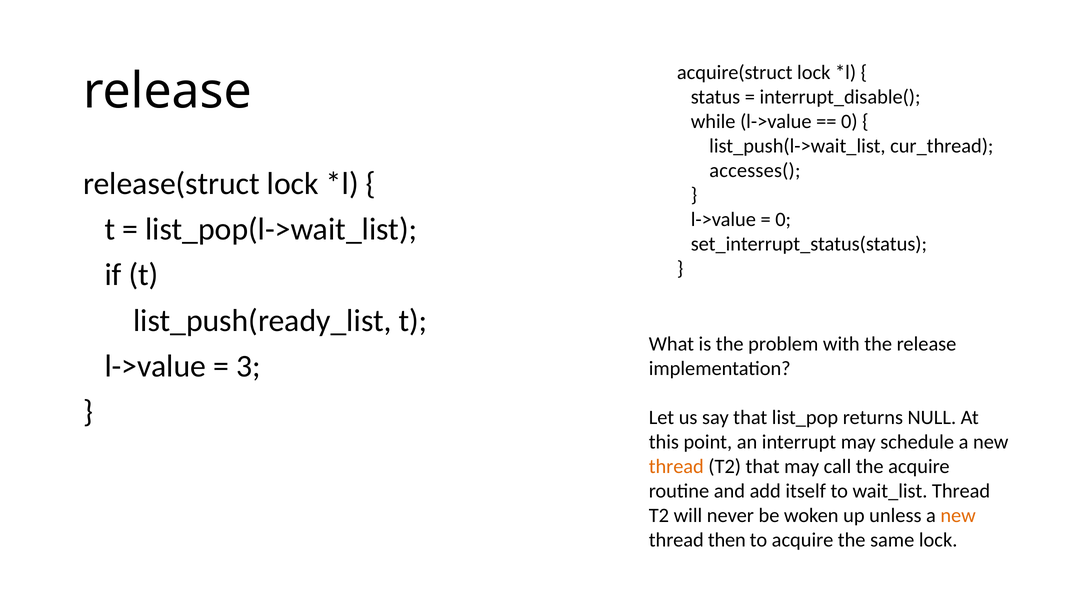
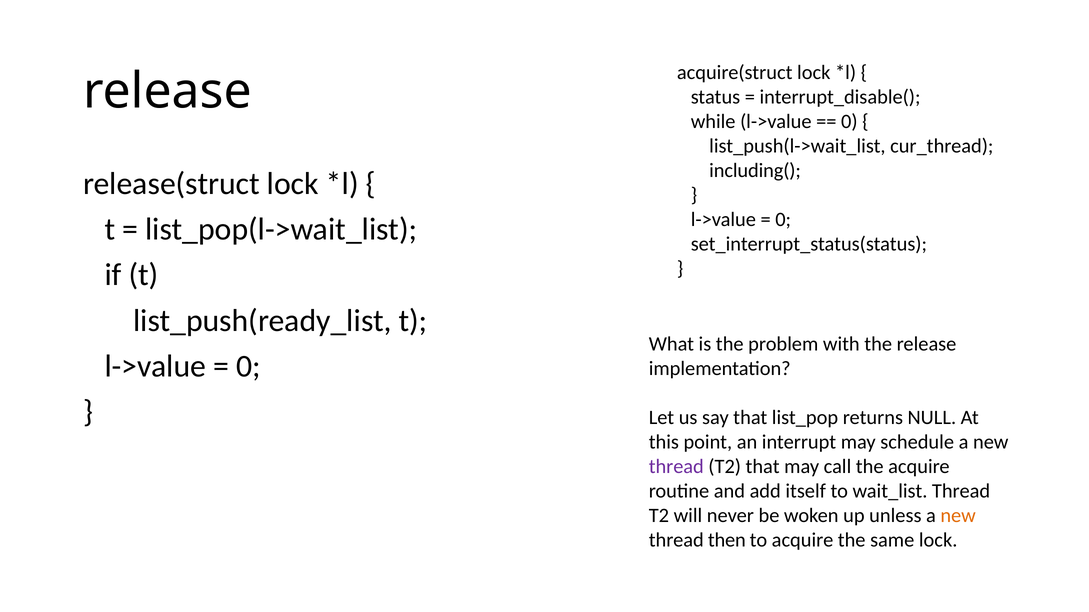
accesses(: accesses( -> including( (755, 171)
3: 3 -> 0 (248, 366)
thread colour: orange -> purple (676, 467)
